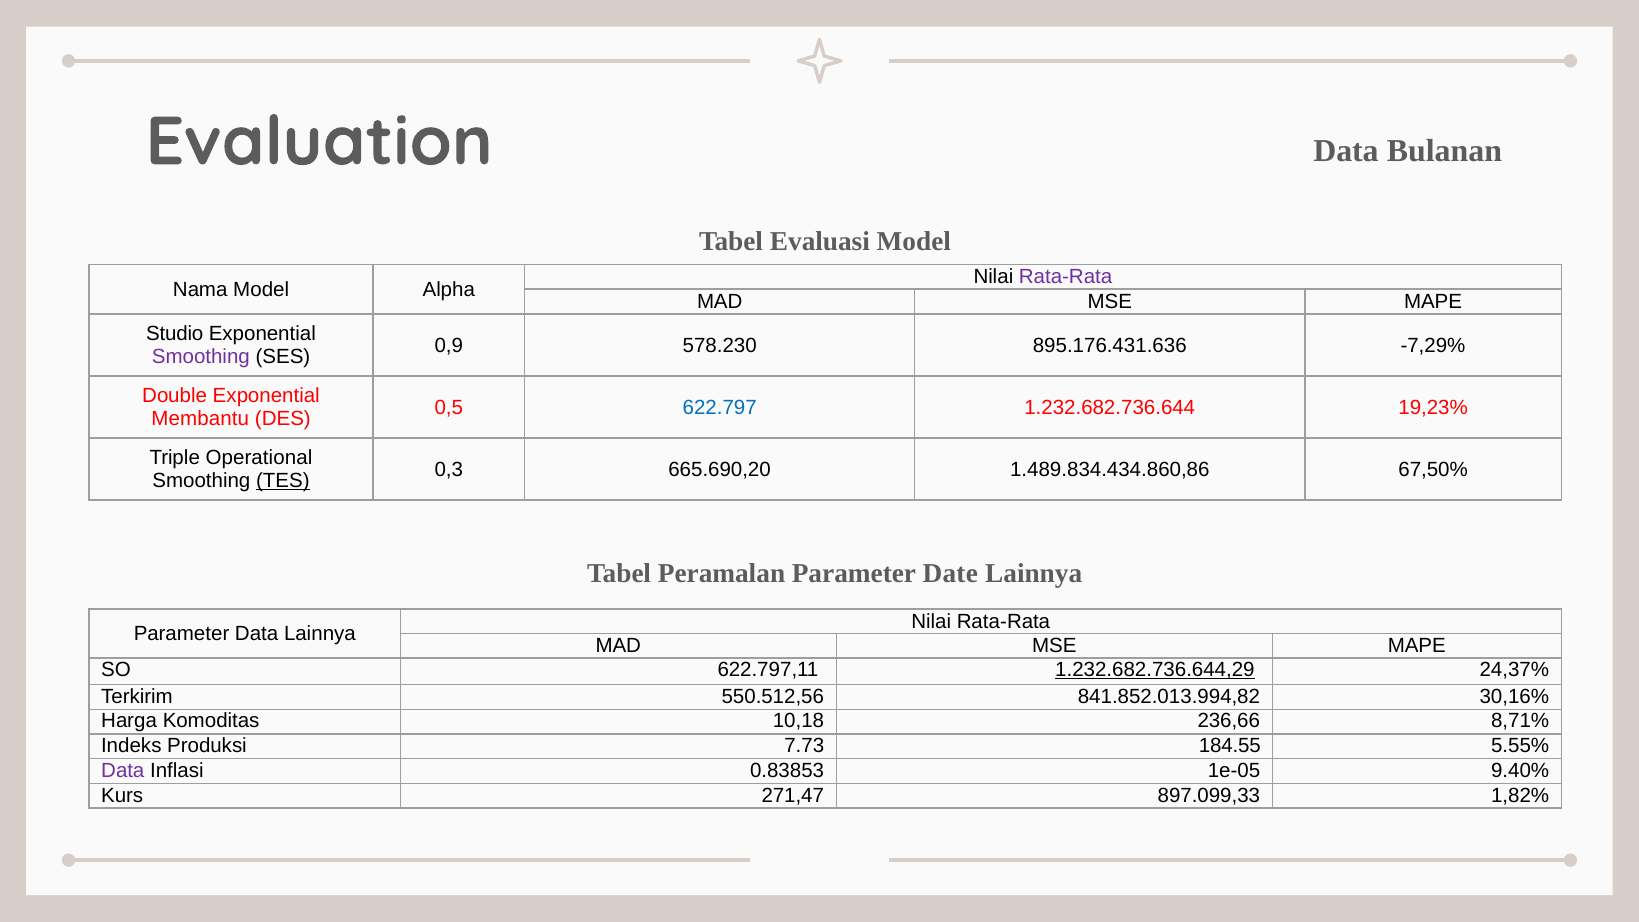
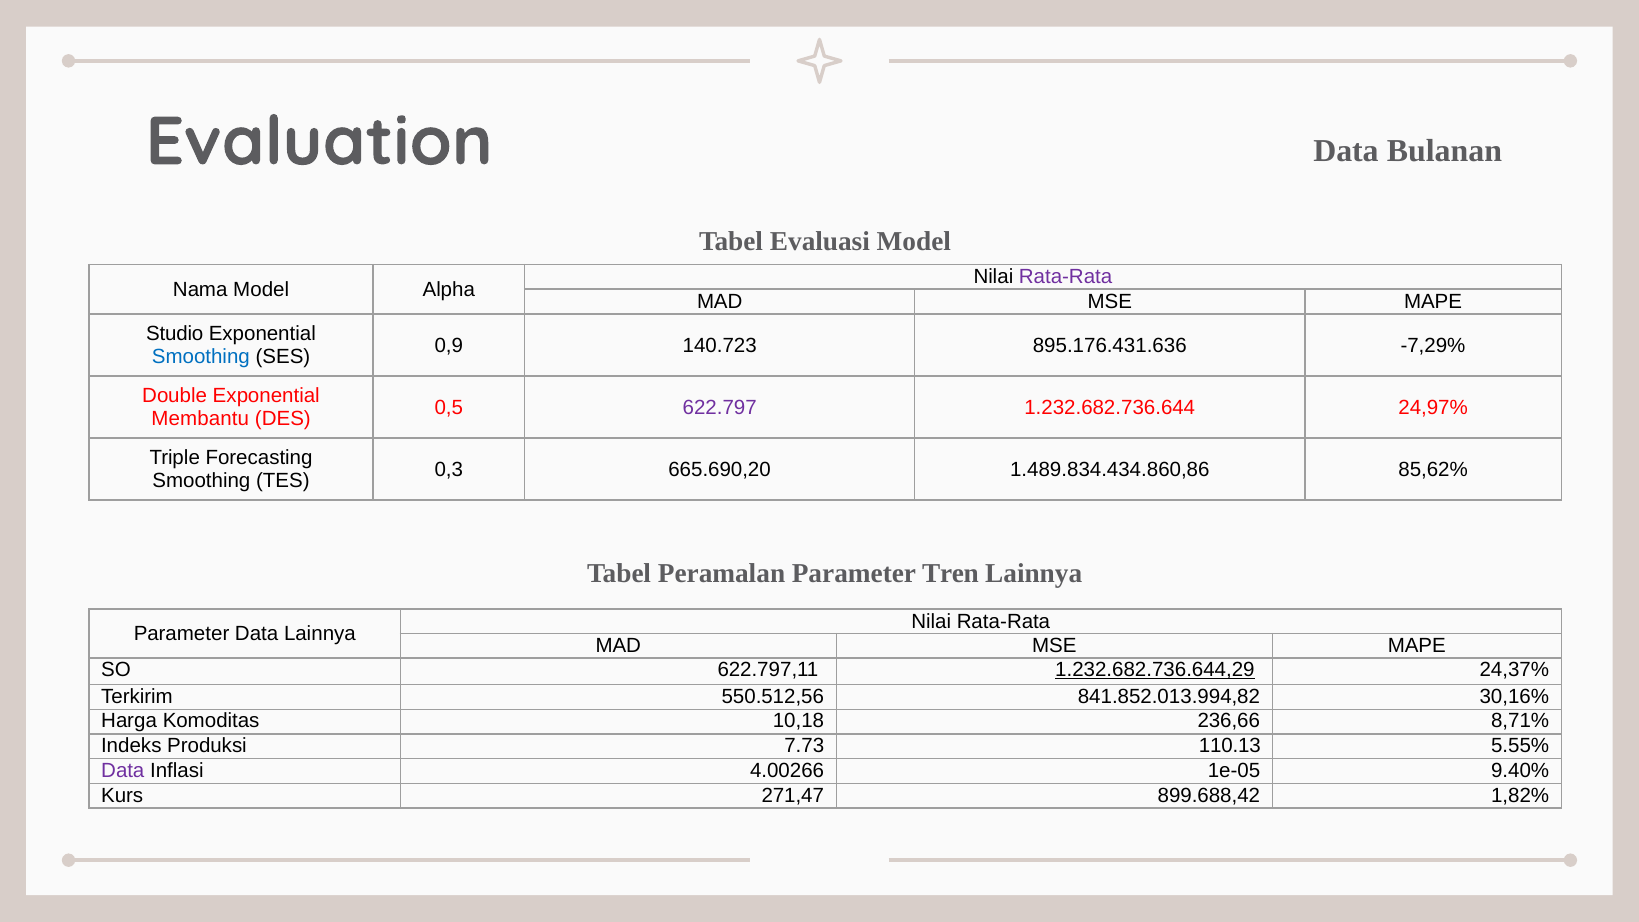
578.230: 578.230 -> 140.723 (720, 345)
Smoothing colour: purple -> blue (201, 357)
622.797 colour: blue -> purple (720, 407)
19,23%: 19,23% -> 24,97% (1433, 407)
Operational: Operational -> Forecasting (259, 458)
67,50%: 67,50% -> 85,62% (1433, 469)
TES underline: present -> none (283, 481)
Date: Date -> Tren (951, 573)
184.55: 184.55 -> 110.13 (1230, 746)
0.83853: 0.83853 -> 4.00266 (787, 771)
897.099,33: 897.099,33 -> 899.688,42 (1209, 795)
